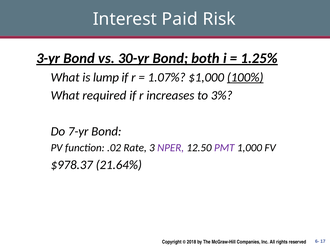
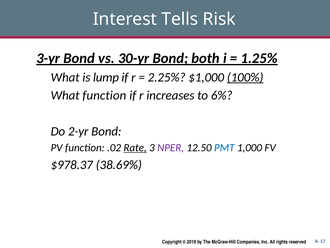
Paid: Paid -> Tells (180, 19)
1.07%: 1.07% -> 2.25% (167, 77)
What required: required -> function (104, 95)
3%: 3% -> 6% (222, 95)
7-yr: 7-yr -> 2-yr (78, 131)
Rate underline: none -> present (135, 147)
PMT colour: purple -> blue (224, 147)
21.64%: 21.64% -> 38.69% (119, 164)
